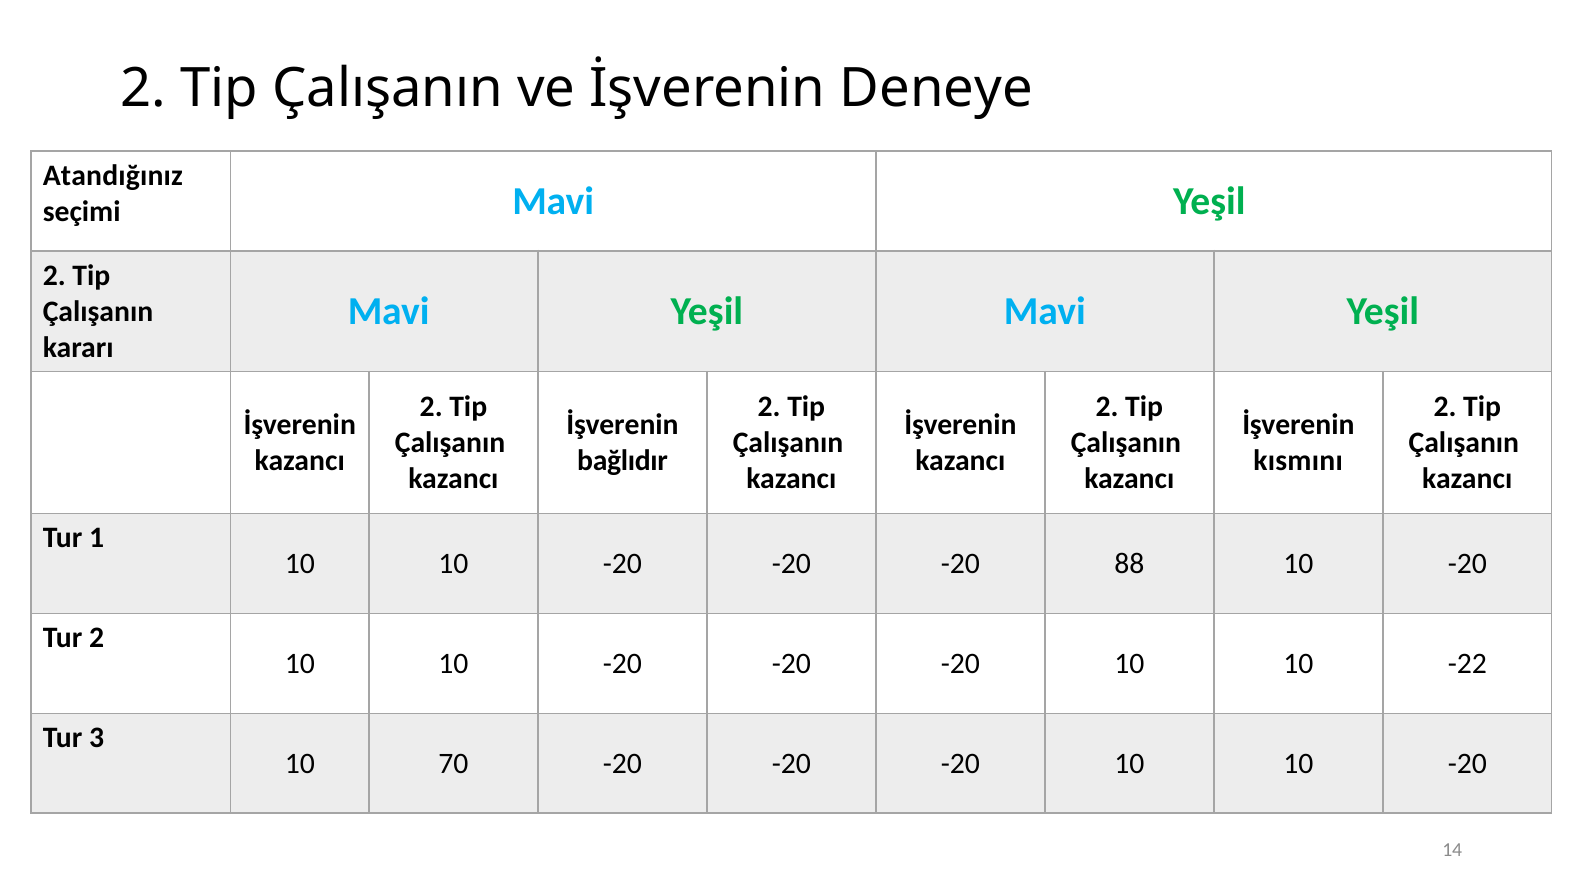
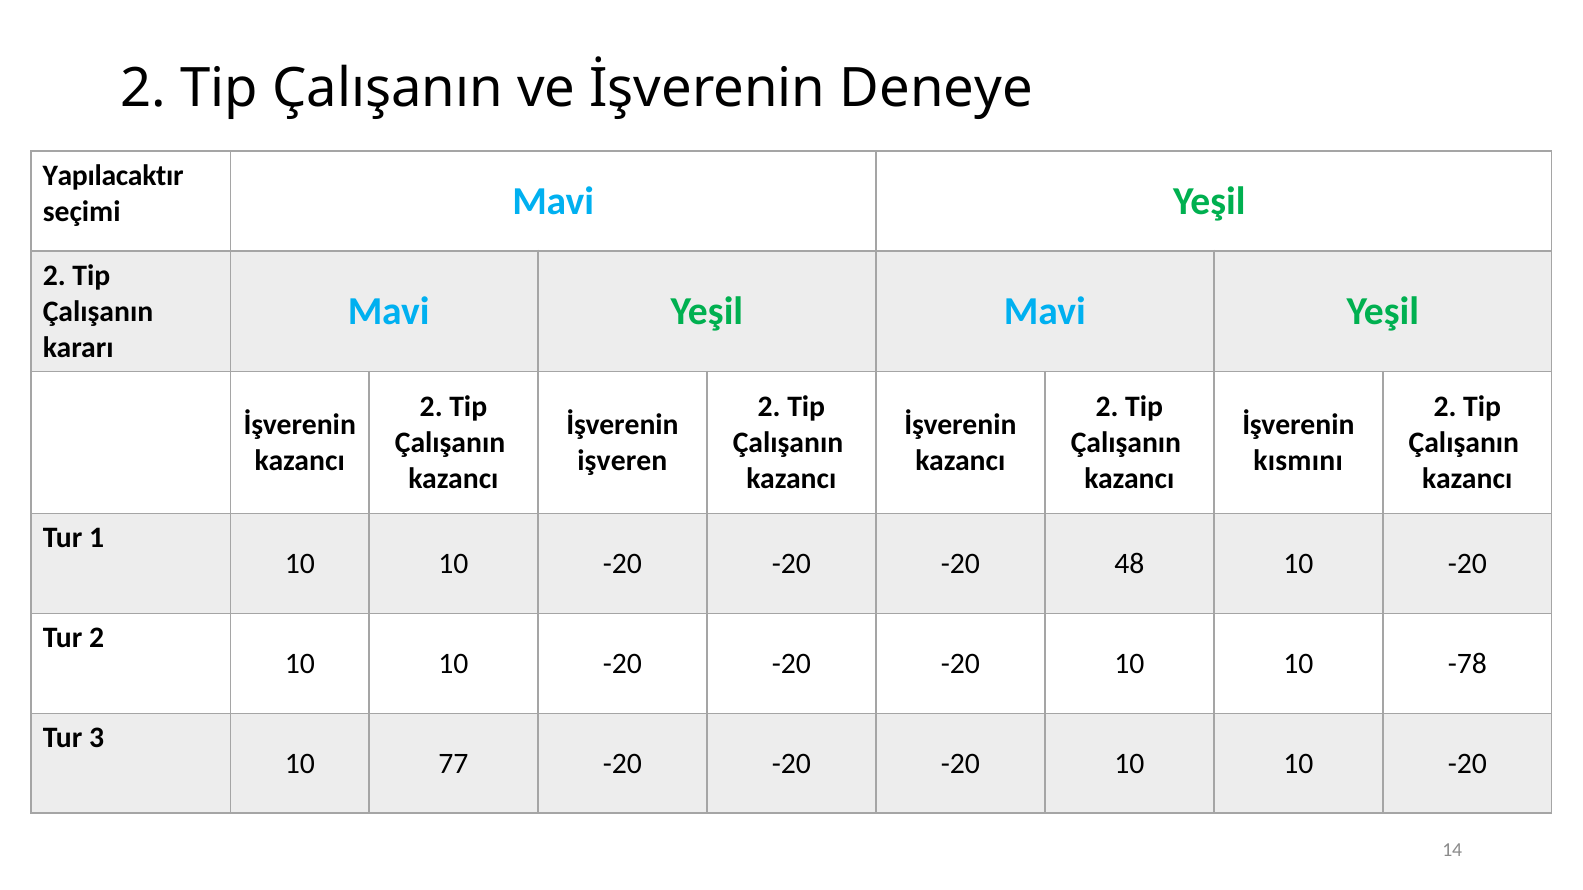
Atandığınız: Atandığınız -> Yapılacaktır (113, 176)
bağlıdır: bağlıdır -> işveren (622, 461)
88: 88 -> 48 (1129, 564)
-22: -22 -> -78 (1467, 664)
70: 70 -> 77 (453, 764)
